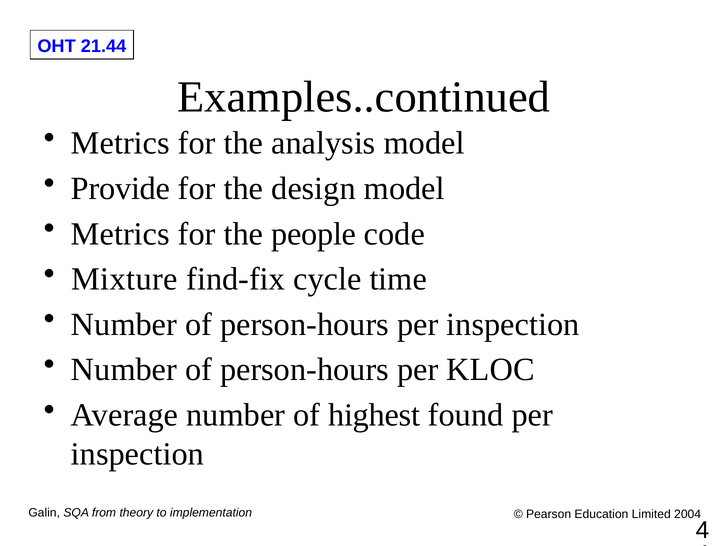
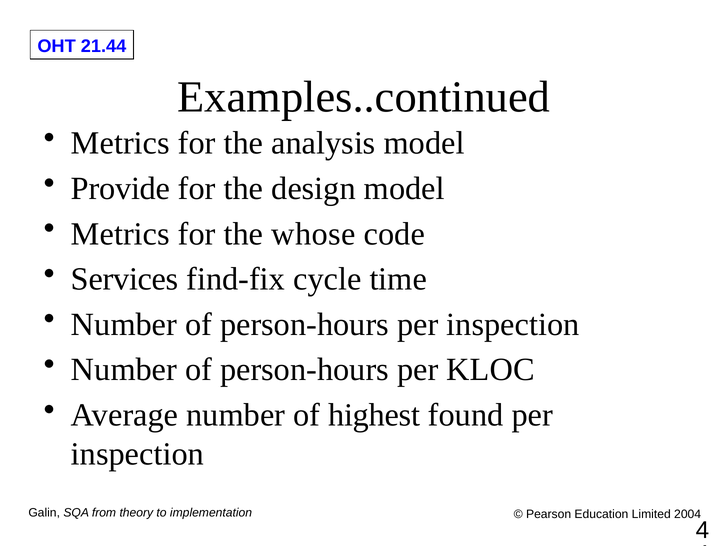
people: people -> whose (313, 234)
Mixture: Mixture -> Services (125, 279)
